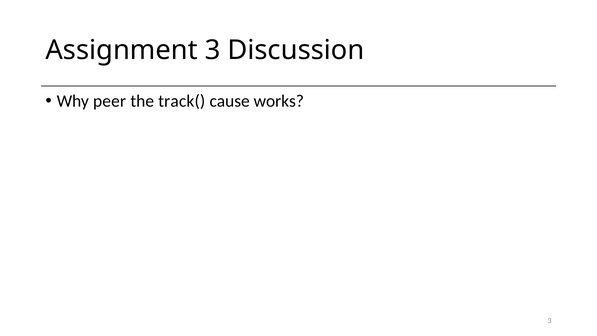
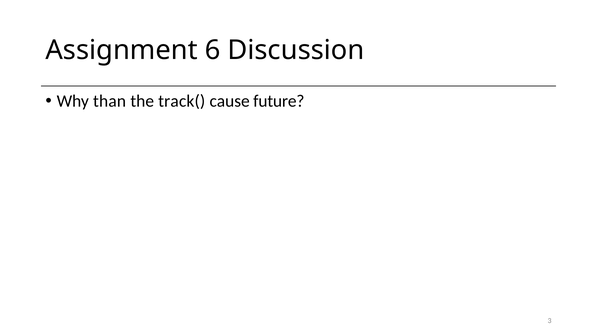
Assignment 3: 3 -> 6 (213, 50)
peer: peer -> than (110, 101)
works: works -> future (279, 101)
